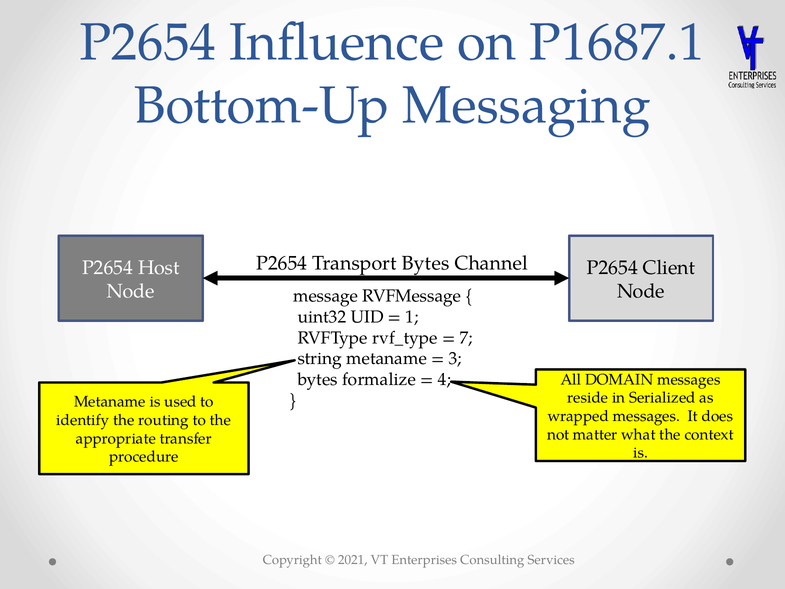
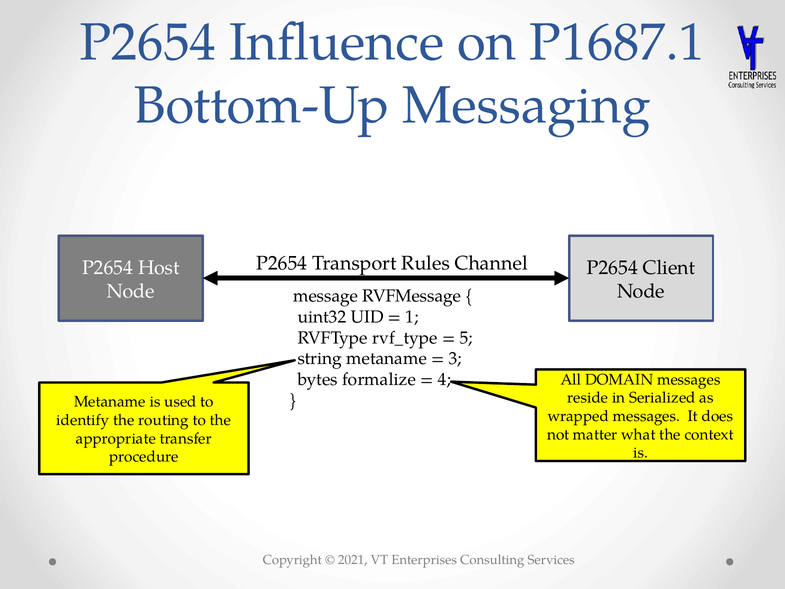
Transport Bytes: Bytes -> Rules (426, 263)
7: 7 -> 5 (466, 338)
